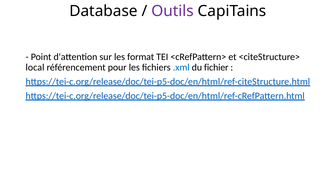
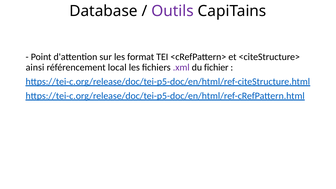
local: local -> ainsi (35, 67)
pour: pour -> local (117, 67)
.xml colour: blue -> purple (181, 67)
